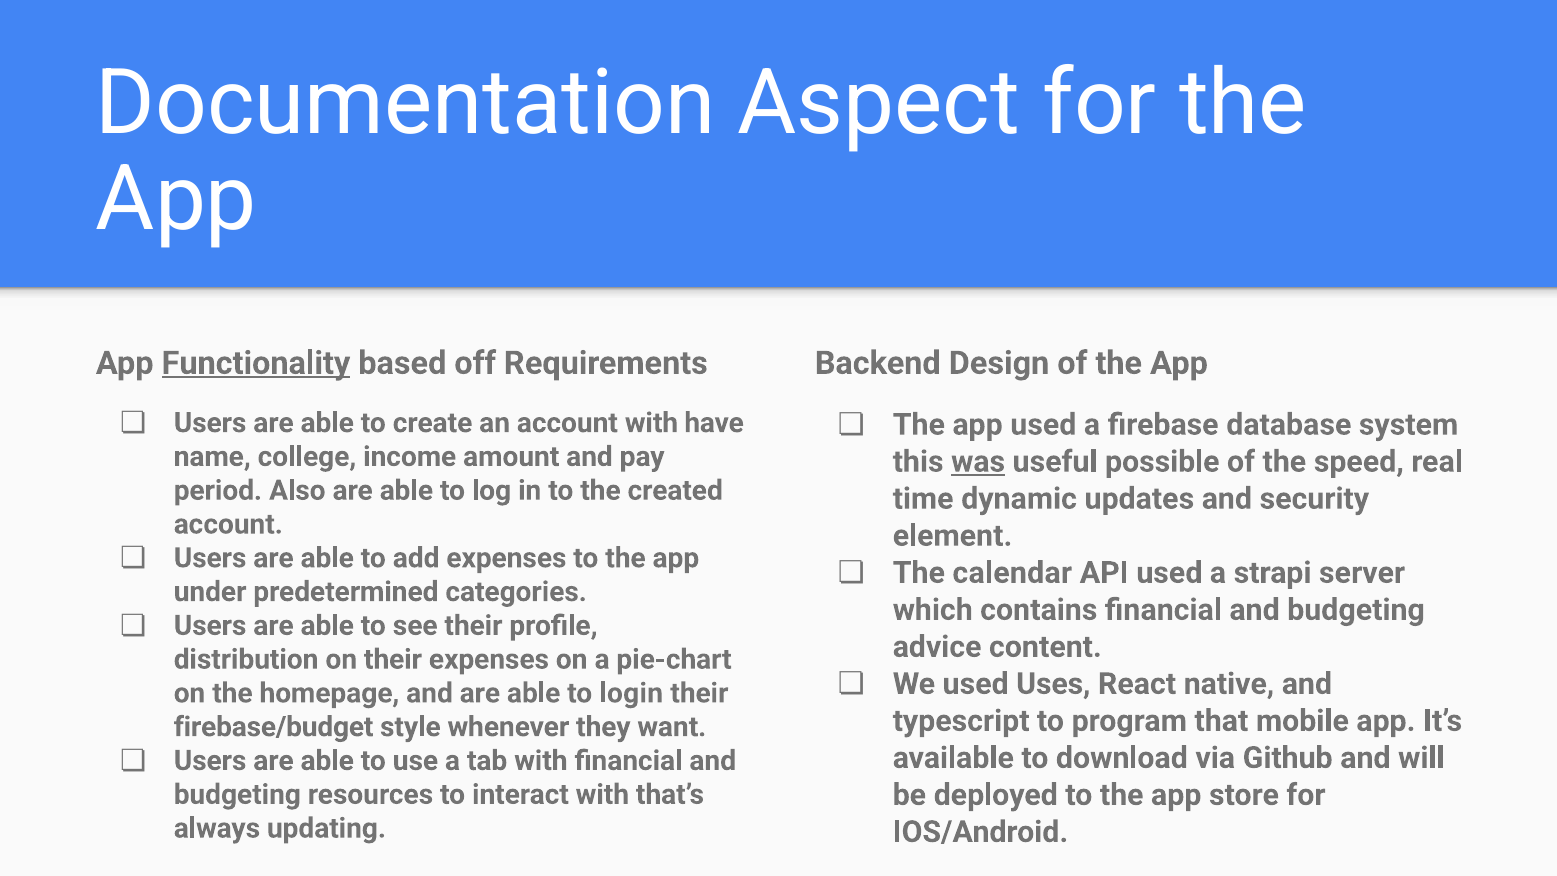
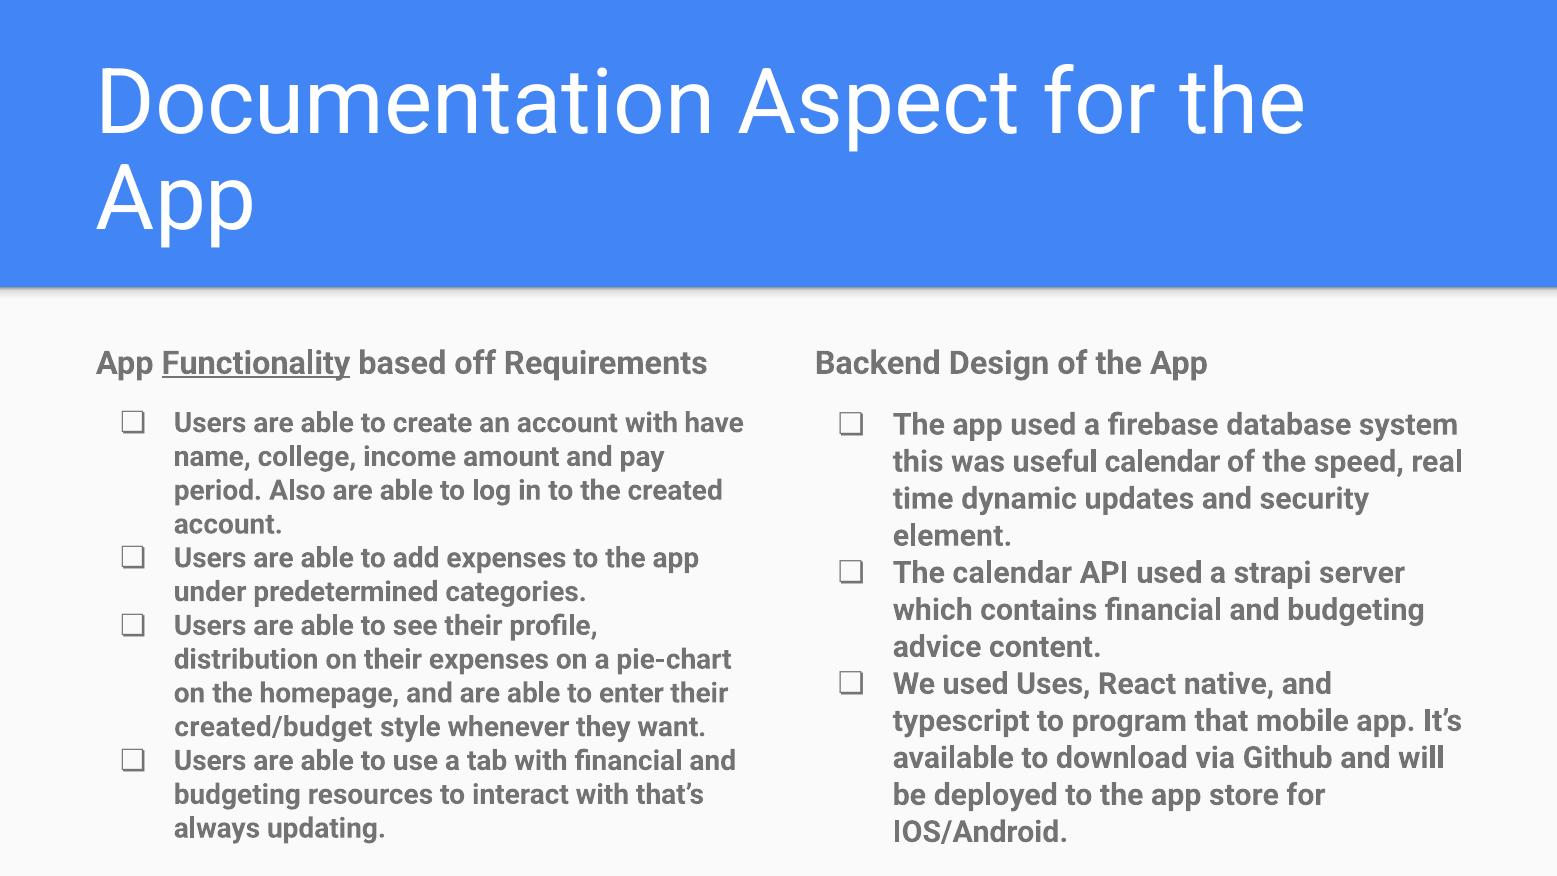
was underline: present -> none (978, 462)
useful possible: possible -> calendar (1162, 462)
login: login -> enter (631, 693)
firebase/budget: firebase/budget -> created/budget (273, 727)
